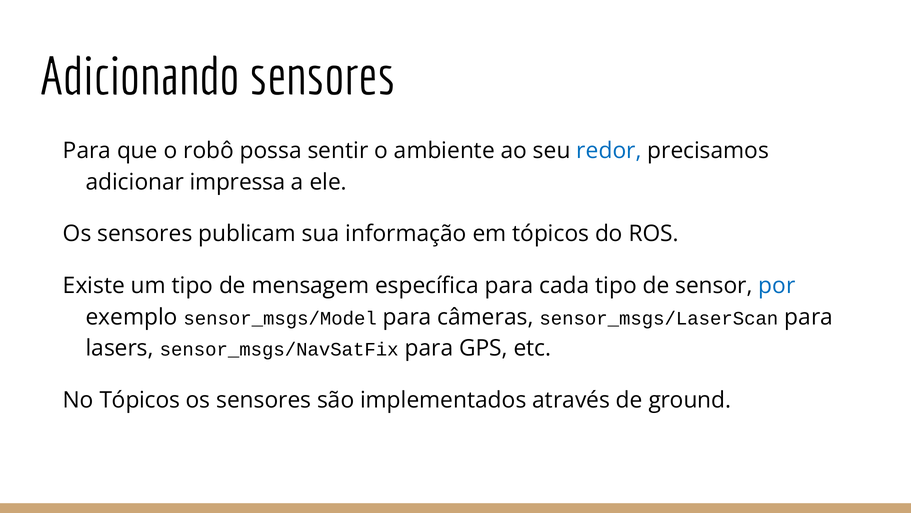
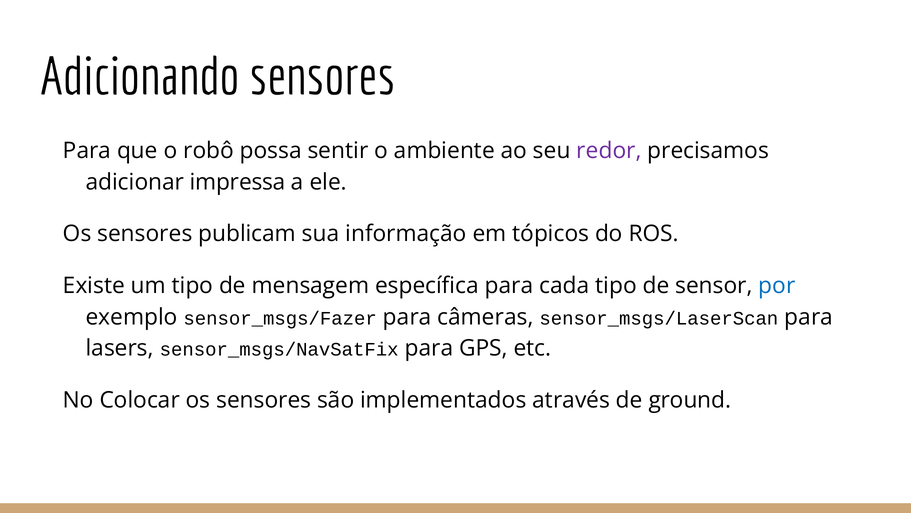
redor colour: blue -> purple (609, 151)
sensor_msgs/Model: sensor_msgs/Model -> sensor_msgs/Fazer (280, 318)
No Tópicos: Tópicos -> Colocar (140, 400)
